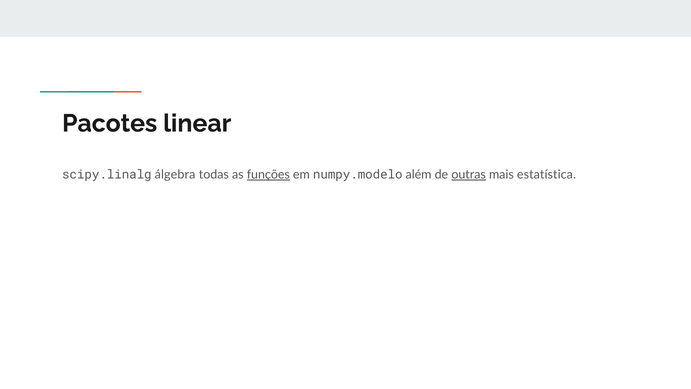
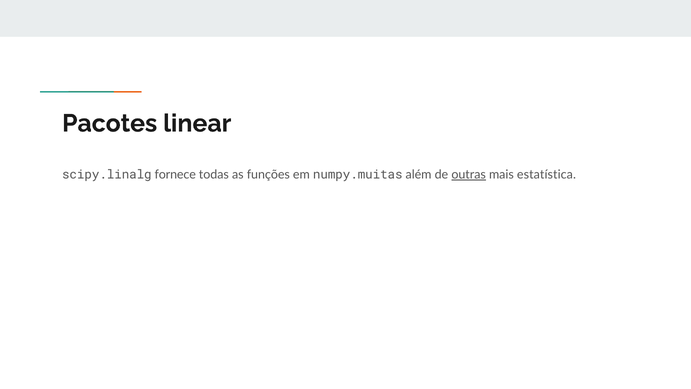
álgebra: álgebra -> fornece (175, 175)
funções underline: present -> none (268, 175)
numpy.modelo: numpy.modelo -> numpy.muitas (358, 175)
